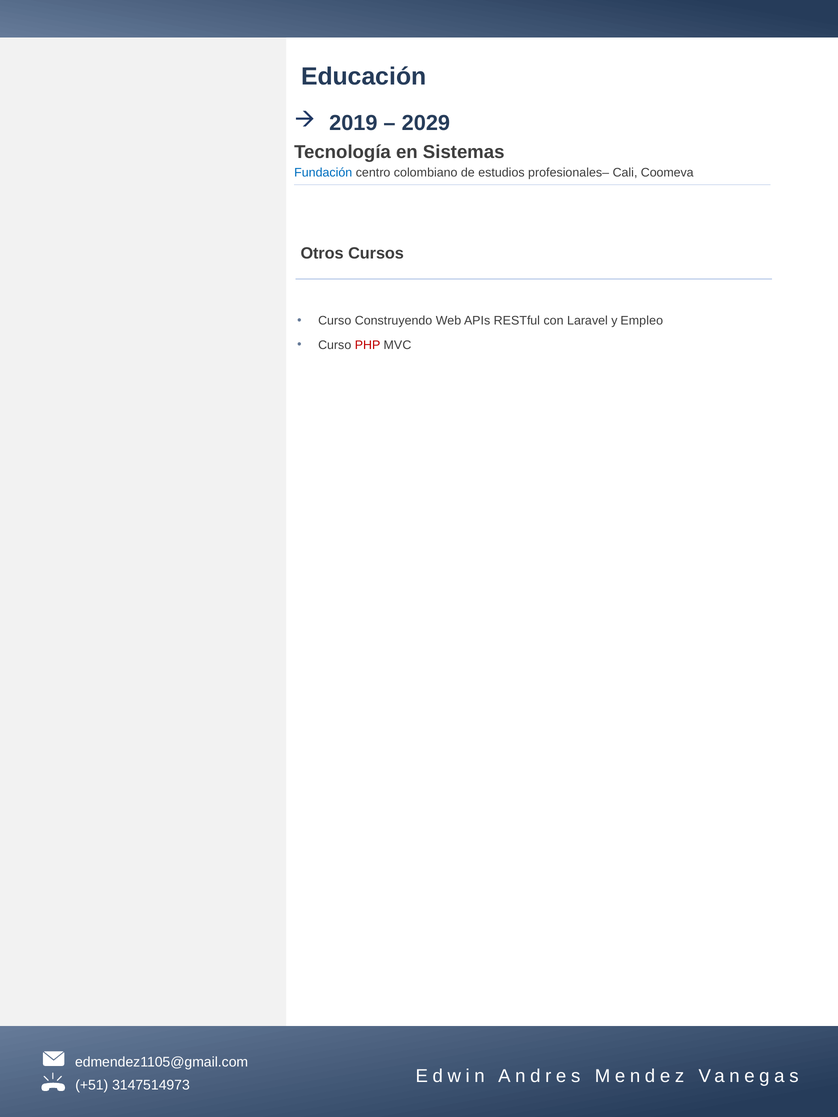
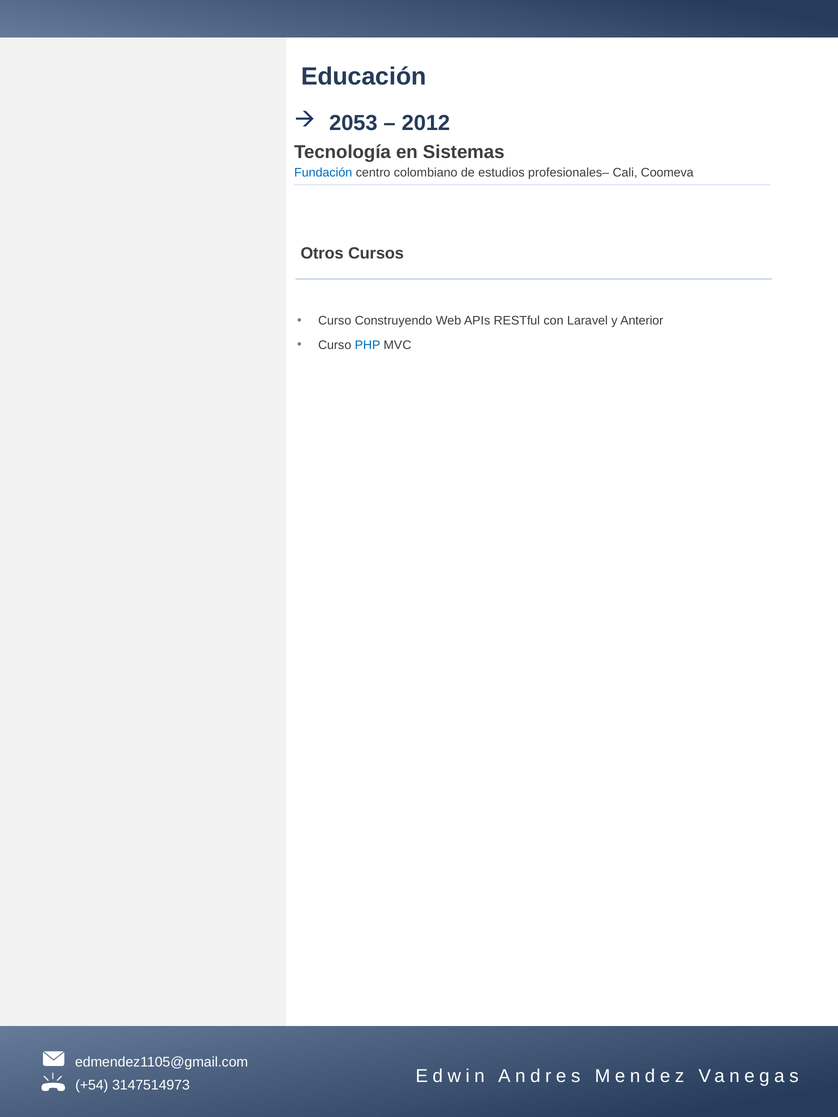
2019: 2019 -> 2053 (353, 123)
2029: 2029 -> 2012 (426, 123)
Empleo: Empleo -> Anterior (642, 321)
PHP colour: red -> blue (368, 345)
+51: +51 -> +54 (92, 1086)
